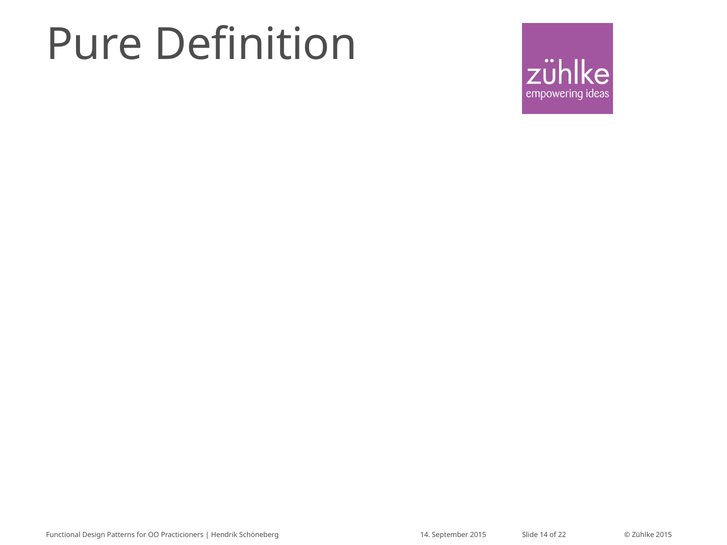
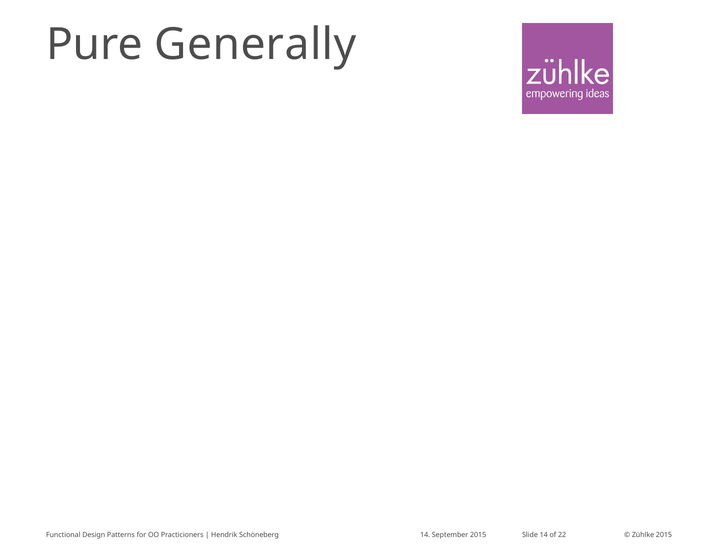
Definition: Definition -> Generally (255, 45)
